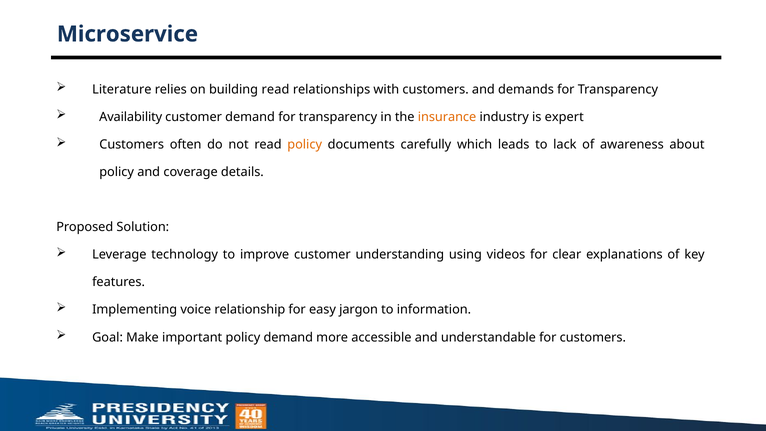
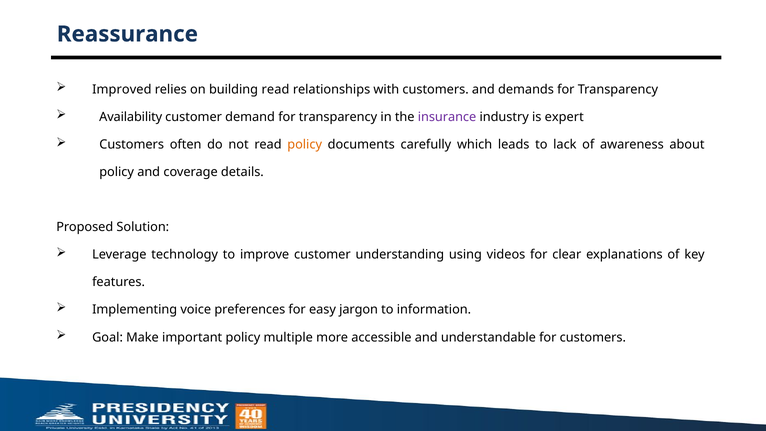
Microservice: Microservice -> Reassurance (127, 34)
Literature: Literature -> Improved (122, 89)
insurance colour: orange -> purple (447, 117)
relationship: relationship -> preferences (250, 310)
policy demand: demand -> multiple (288, 337)
